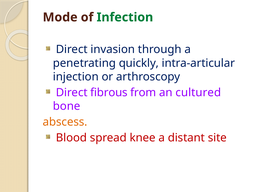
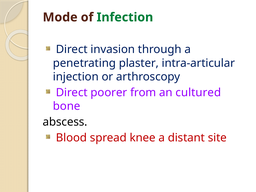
quickly: quickly -> plaster (139, 63)
fibrous: fibrous -> poorer (109, 93)
abscess colour: orange -> black (65, 122)
